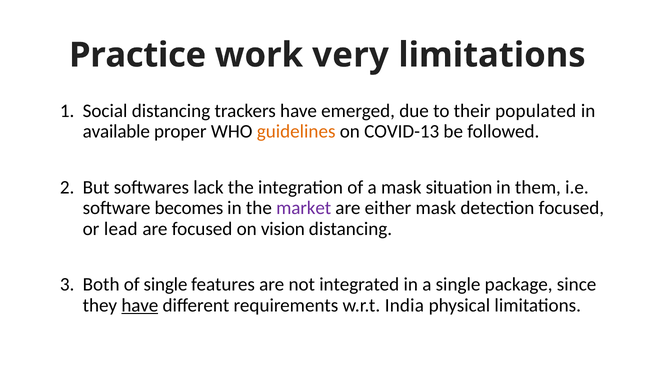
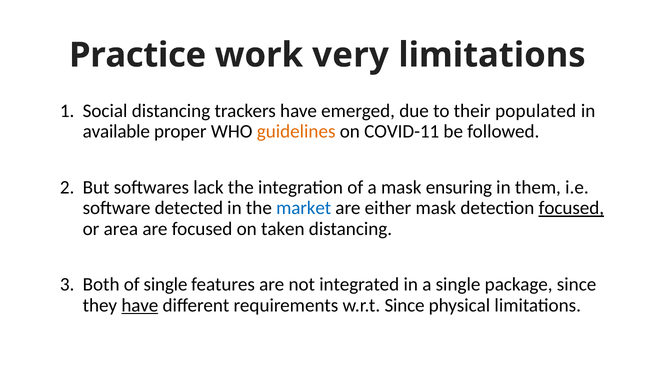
COVID-13: COVID-13 -> COVID-11 (402, 131)
situation: situation -> ensuring (459, 187)
becomes: becomes -> detected (189, 208)
market colour: purple -> blue (304, 208)
focused underline: none -> present (571, 208)
lead: lead -> area (121, 228)
vision: vision -> taken (283, 228)
w.r.t India: India -> Since (405, 305)
